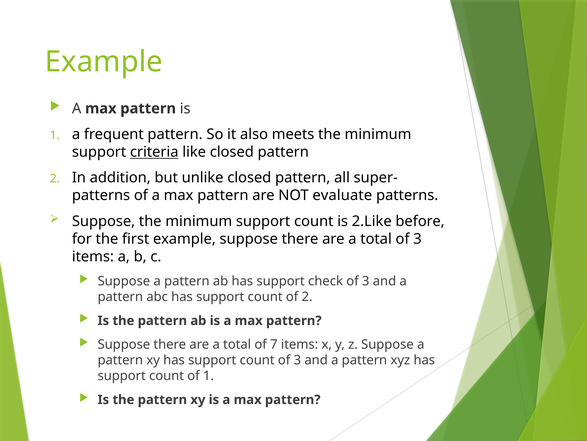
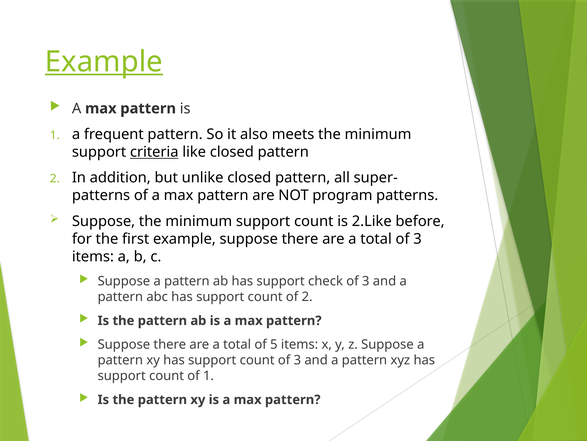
Example underline: none -> present (104, 62)
evaluate: evaluate -> program (342, 195)
7: 7 -> 5 (274, 344)
